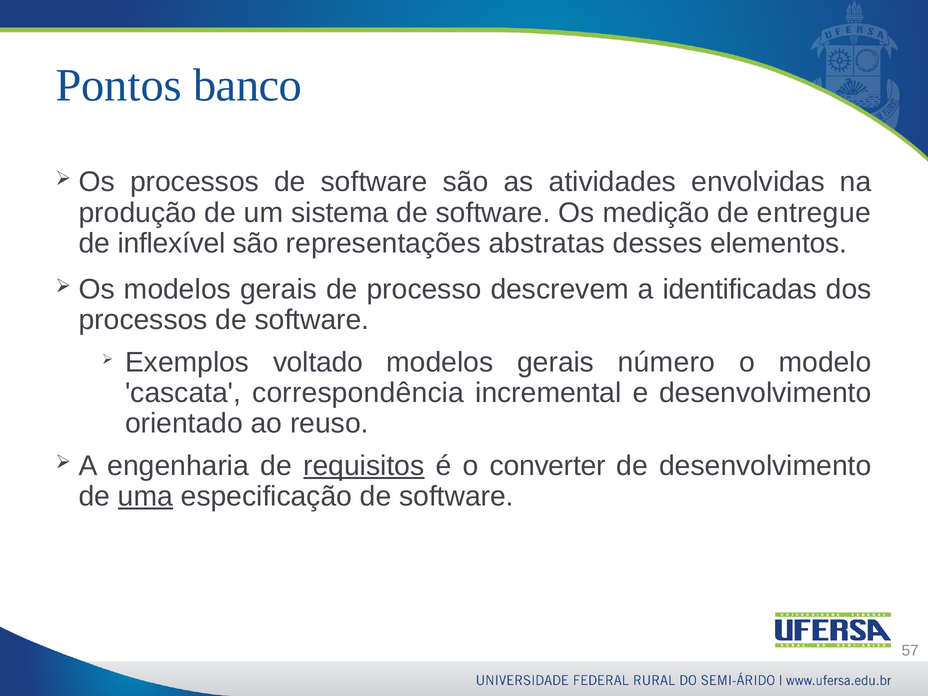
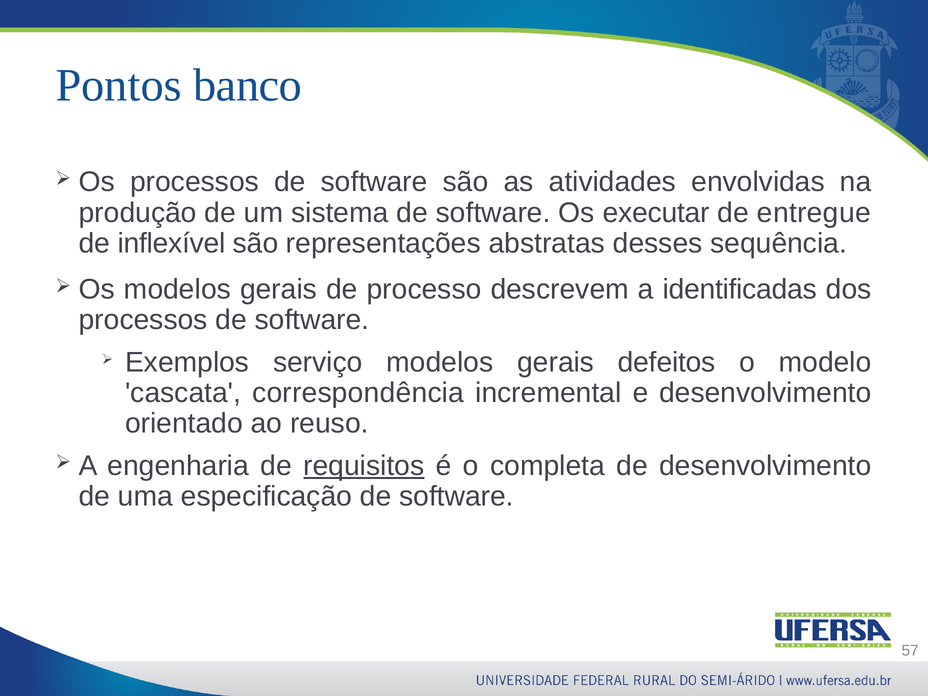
medição: medição -> executar (656, 213)
elementos: elementos -> sequência (779, 243)
voltado: voltado -> serviço (318, 362)
número: número -> defeitos (667, 362)
converter: converter -> completa (548, 466)
uma underline: present -> none (145, 496)
